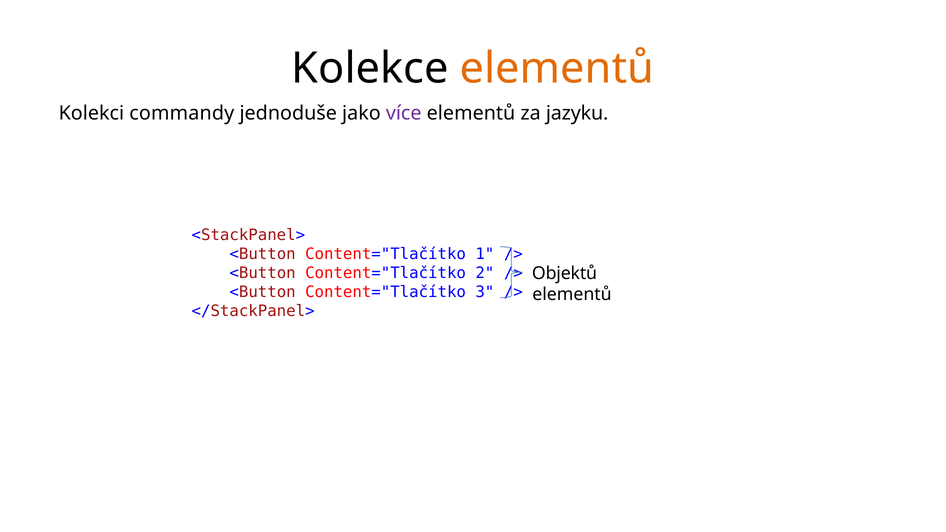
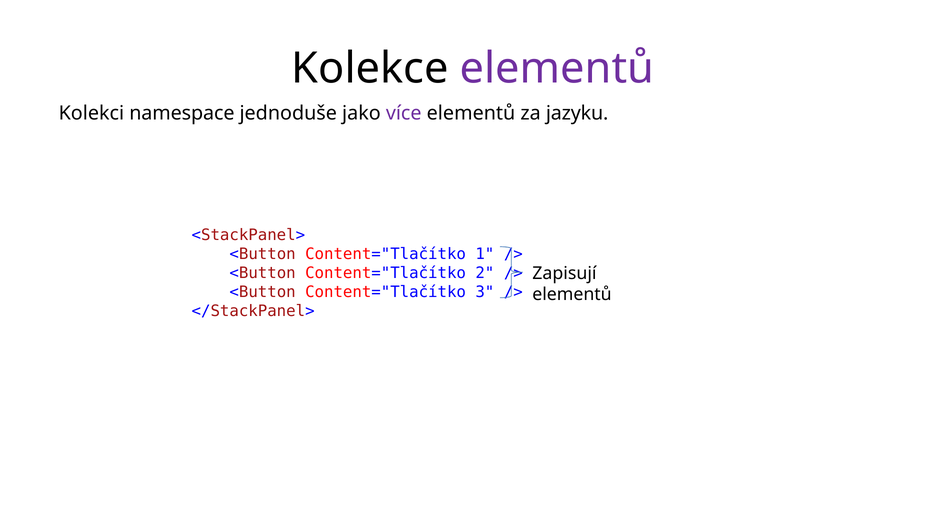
elementů colour: orange -> purple (557, 69)
commandy: commandy -> namespace (182, 113)
Objektů: Objektů -> Zapisují (564, 273)
